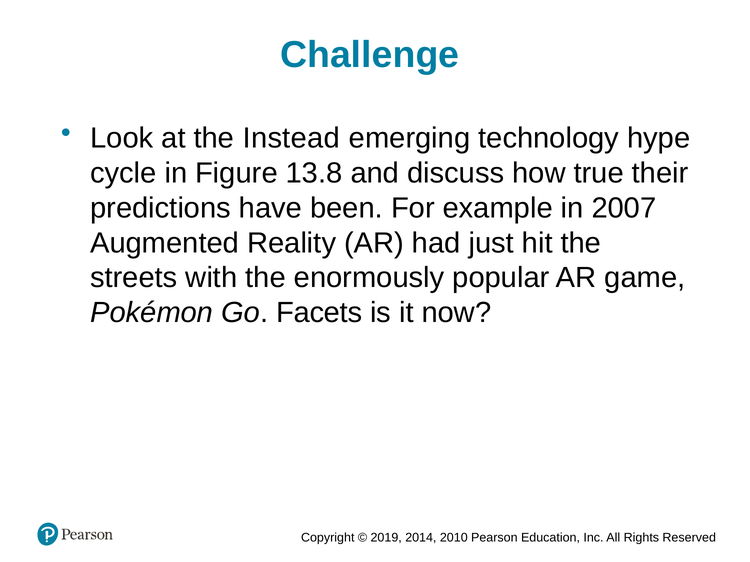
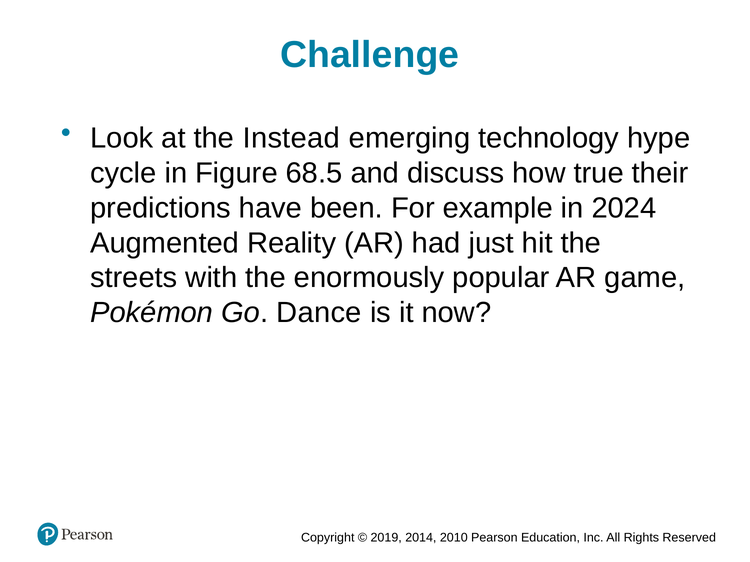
13.8: 13.8 -> 68.5 (314, 173)
2007: 2007 -> 2024 (624, 208)
Facets: Facets -> Dance (319, 313)
